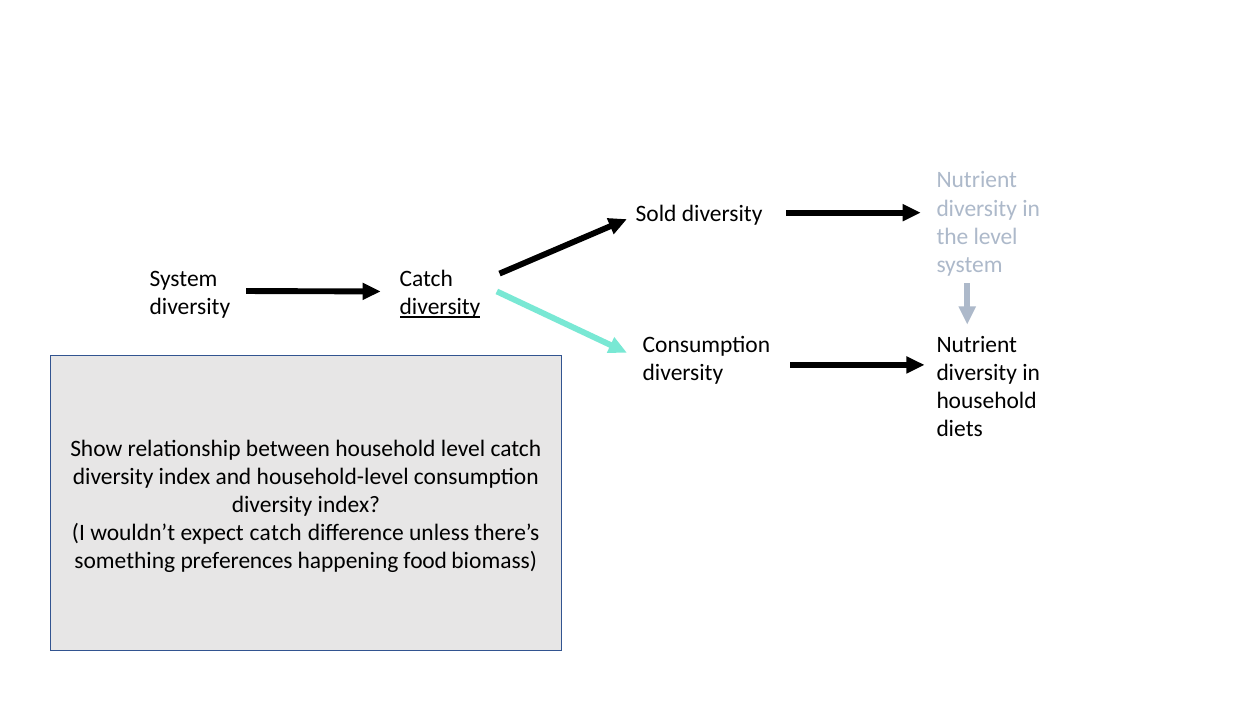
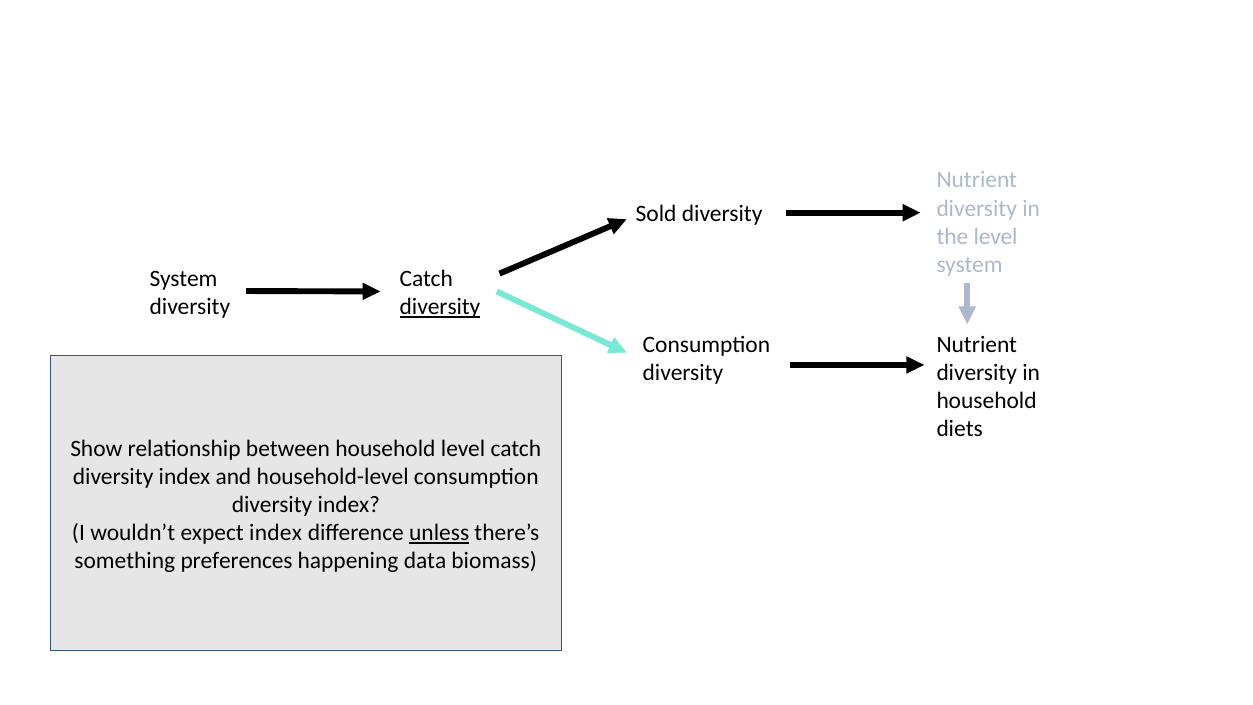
expect catch: catch -> index (276, 533)
unless underline: none -> present (439, 533)
food: food -> data (425, 561)
